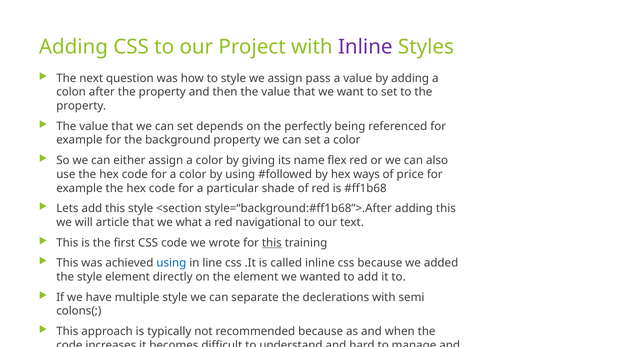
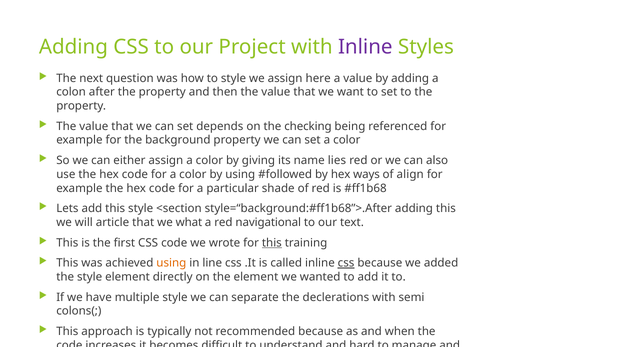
pass: pass -> here (318, 78)
perfectly: perfectly -> checking (308, 126)
flex: flex -> lies (337, 160)
price: price -> align (410, 174)
using colour: blue -> orange (171, 263)
css underline: none -> present (346, 263)
